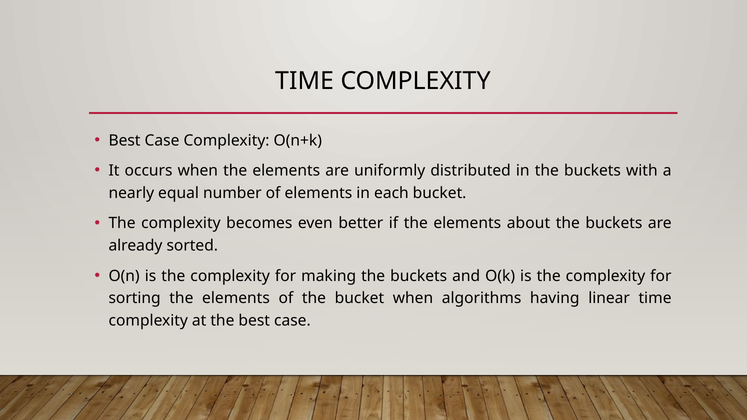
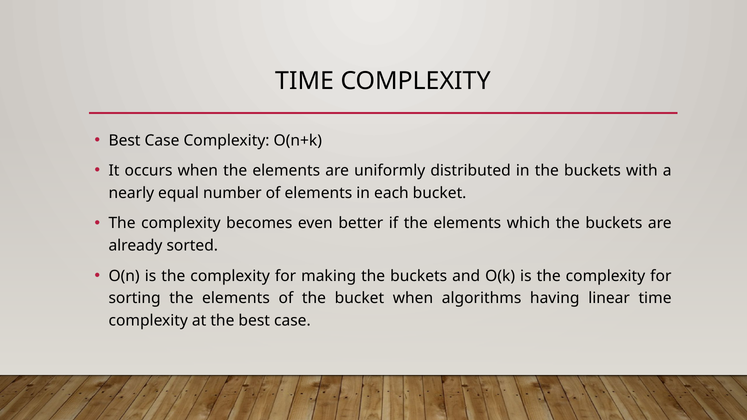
about: about -> which (528, 223)
